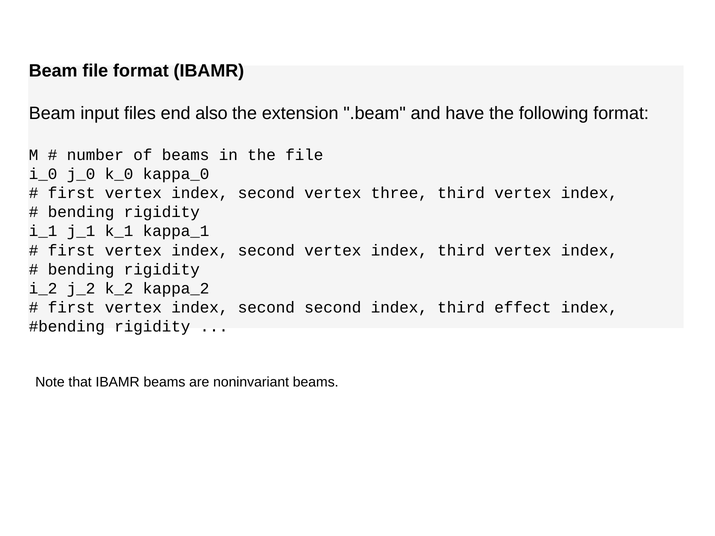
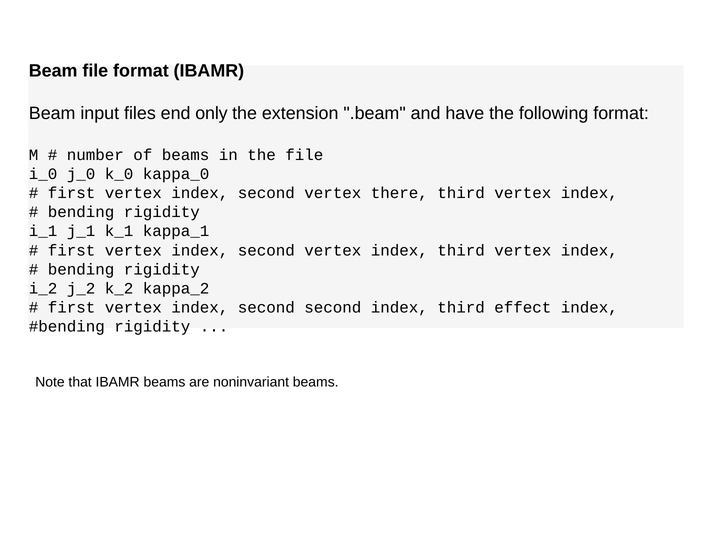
also: also -> only (211, 114)
three: three -> there (399, 193)
